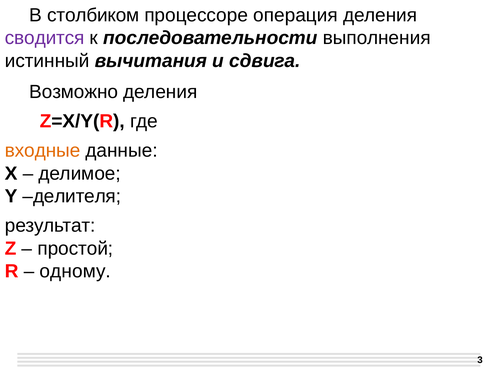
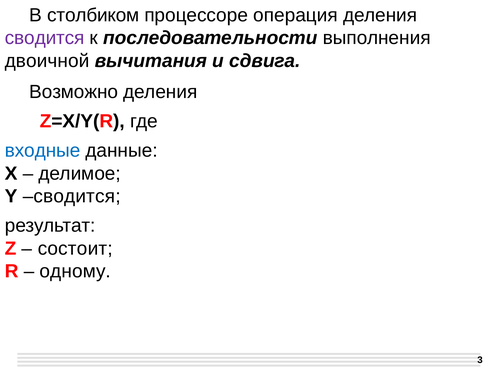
истинный: истинный -> двоичной (47, 61)
входные colour: orange -> blue (43, 151)
Y делителя: делителя -> сводится (72, 197)
простой: простой -> состоит (75, 249)
